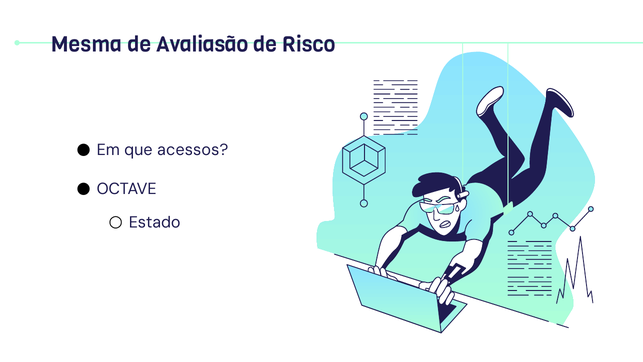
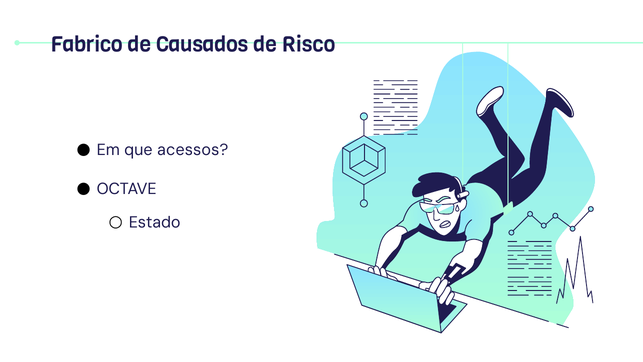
Mesma: Mesma -> Fabrico (87, 45)
Avaliasão: Avaliasão -> Causados (202, 45)
